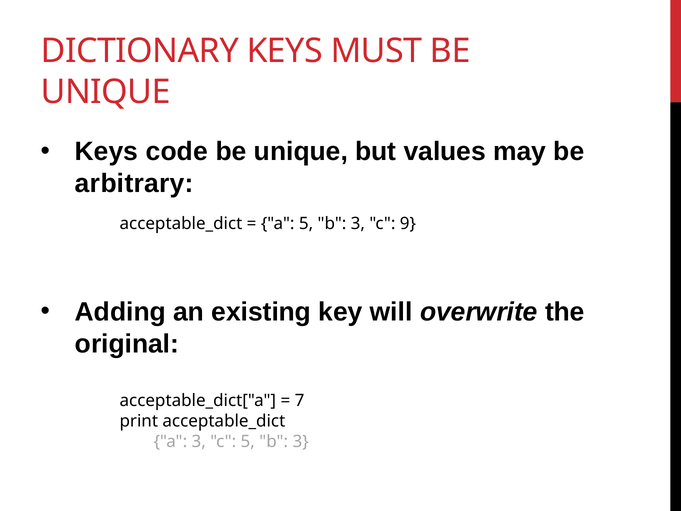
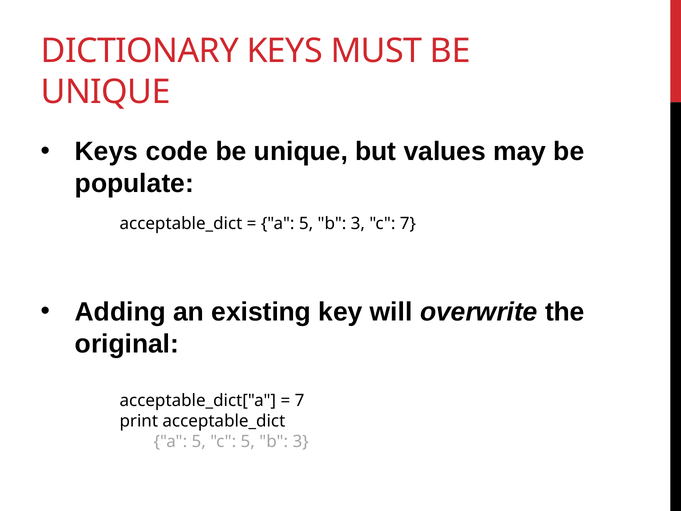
arbitrary: arbitrary -> populate (134, 183)
c 9: 9 -> 7 (408, 223)
3: 3 -> 5 (199, 441)
